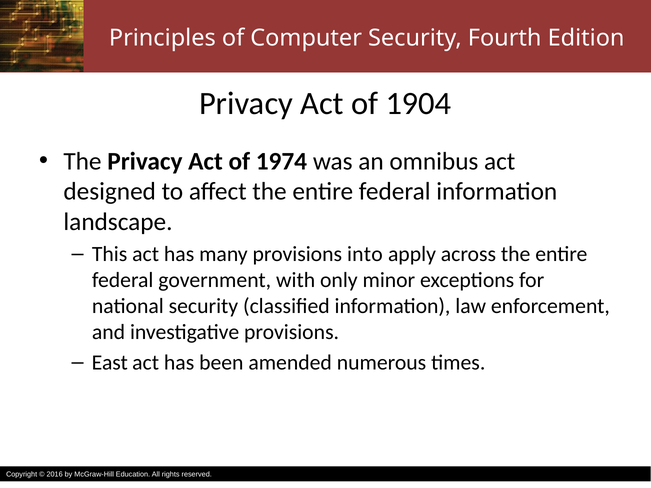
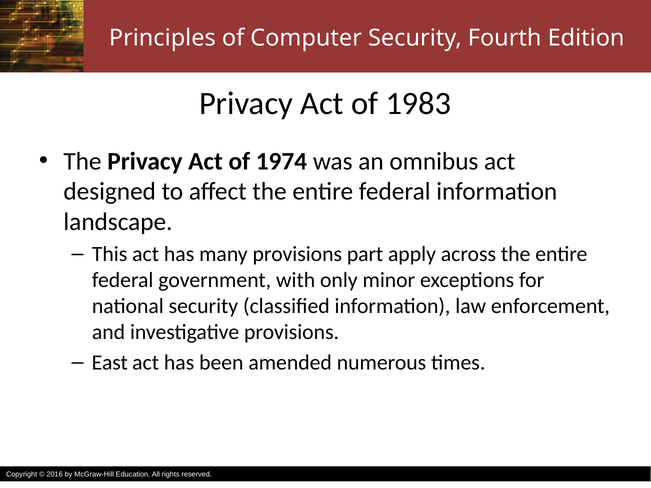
1904: 1904 -> 1983 (418, 104)
into: into -> part (365, 254)
